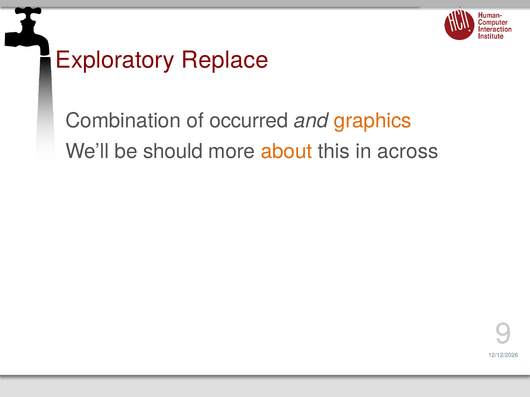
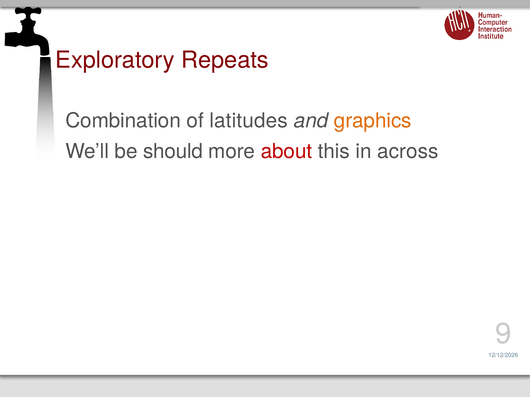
Replace: Replace -> Repeats (225, 60)
occurred: occurred -> latitudes (249, 121)
about colour: orange -> red (286, 152)
